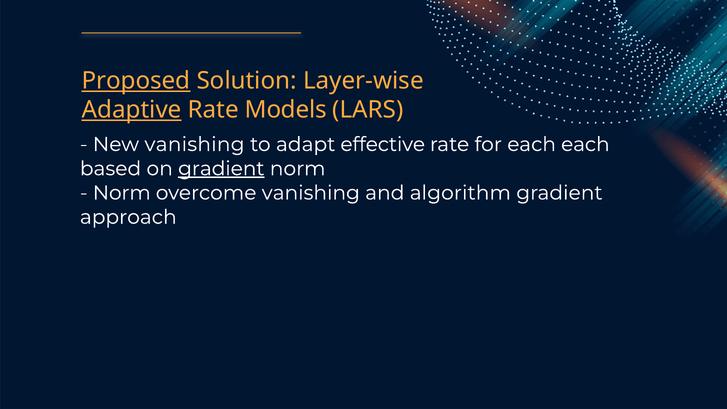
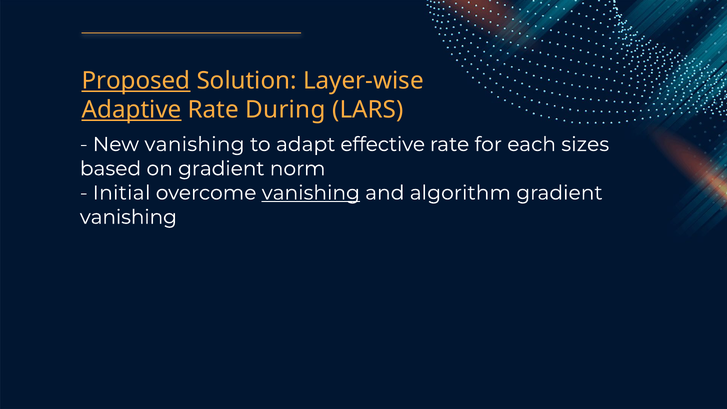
Models: Models -> During (285, 110)
each each: each -> sizes (585, 144)
gradient underline: present -> none (221, 169)
Norm: Norm -> Initial (122, 193)
vanishing underline: none -> present (311, 193)
approach: approach -> vanishing (128, 217)
